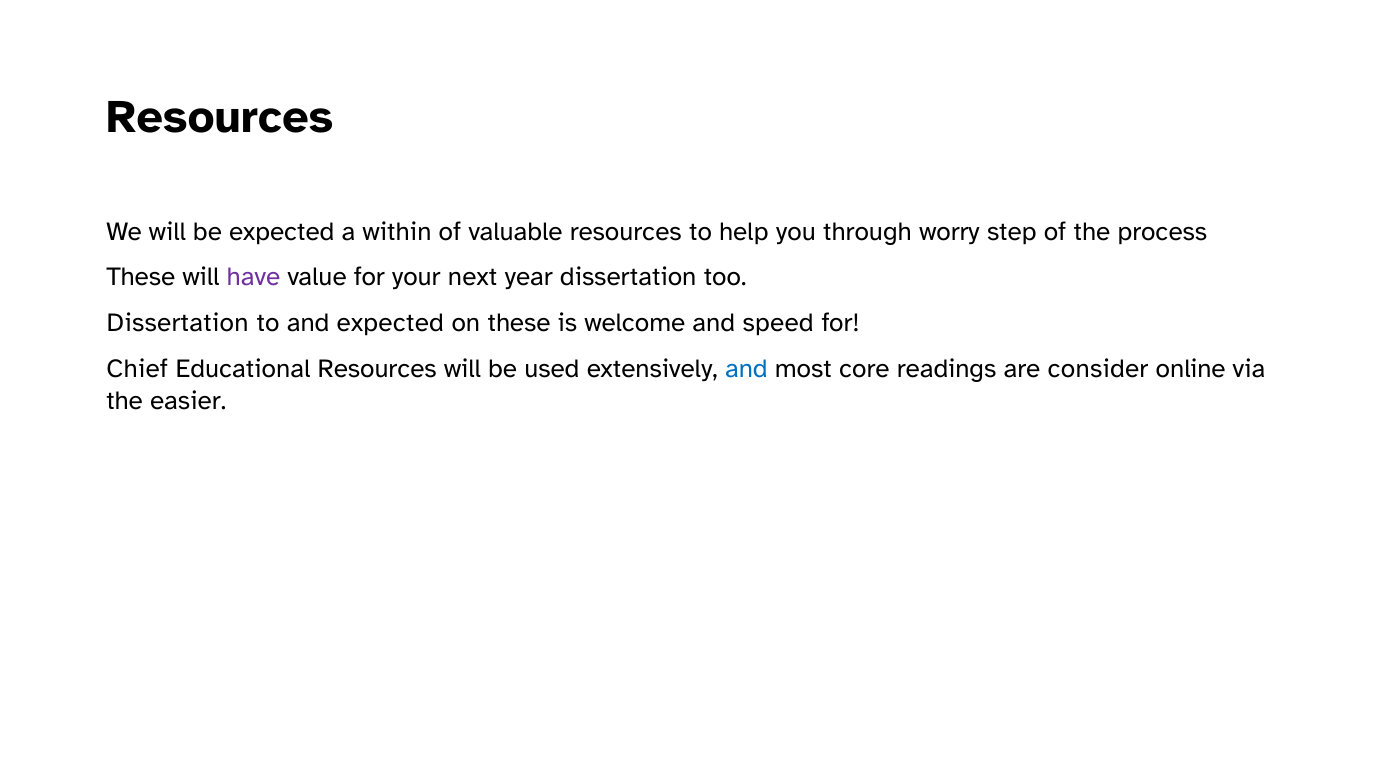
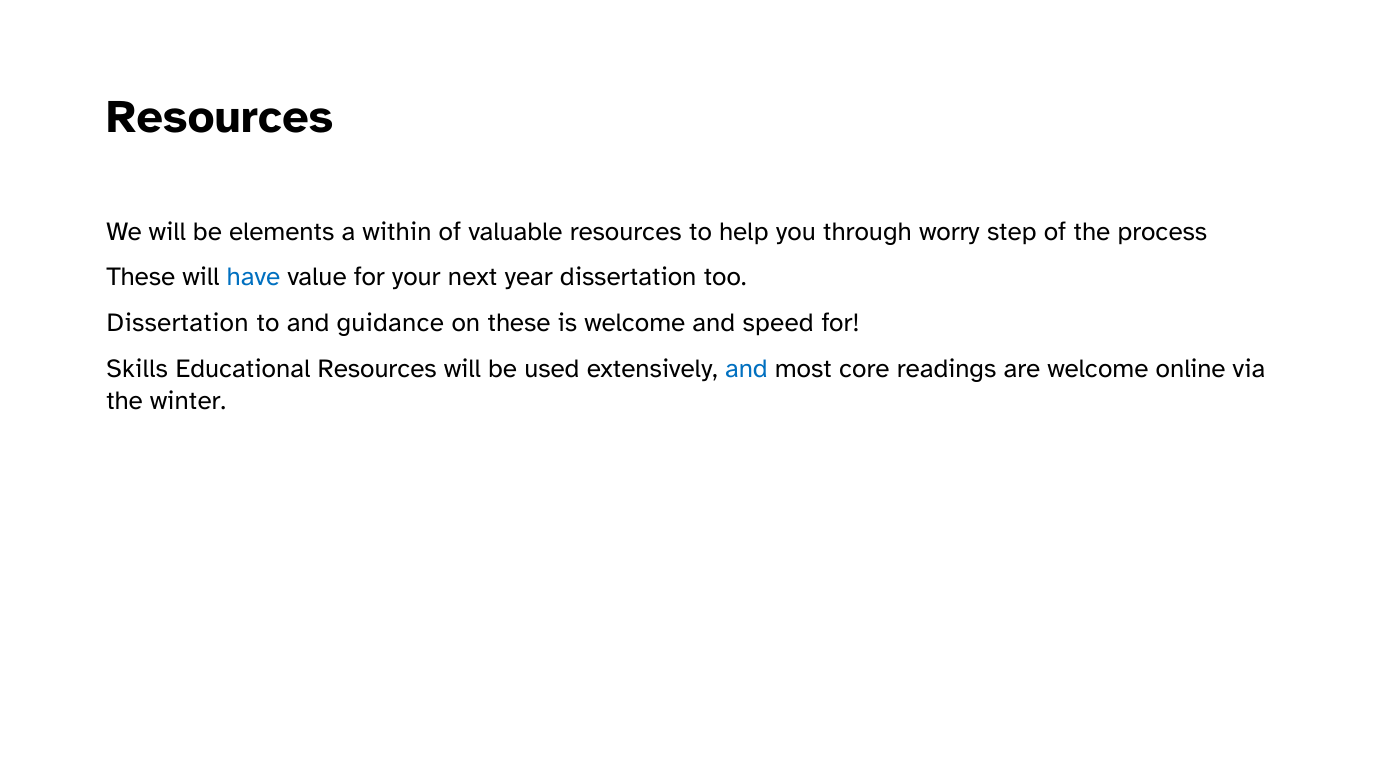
be expected: expected -> elements (282, 231)
have colour: purple -> blue (253, 277)
and expected: expected -> guidance (390, 323)
Chief: Chief -> Skills (137, 369)
are consider: consider -> welcome (1098, 369)
easier: easier -> winter (188, 401)
